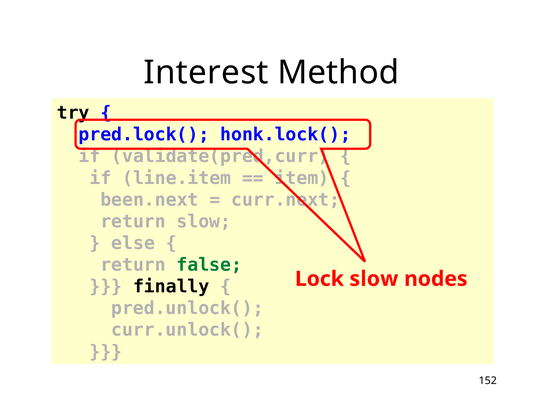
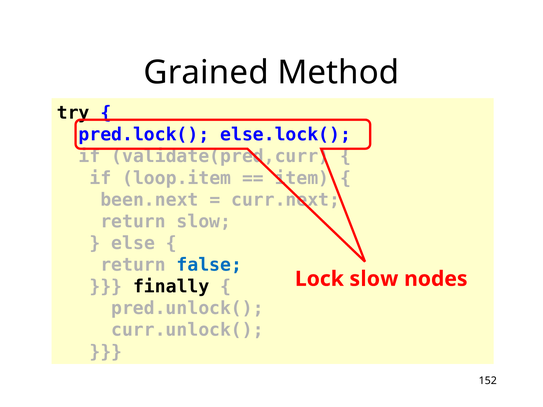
Interest: Interest -> Grained (206, 72)
honk.lock(: honk.lock( -> else.lock( (286, 135)
line.item: line.item -> loop.item (177, 178)
false colour: green -> blue (209, 265)
